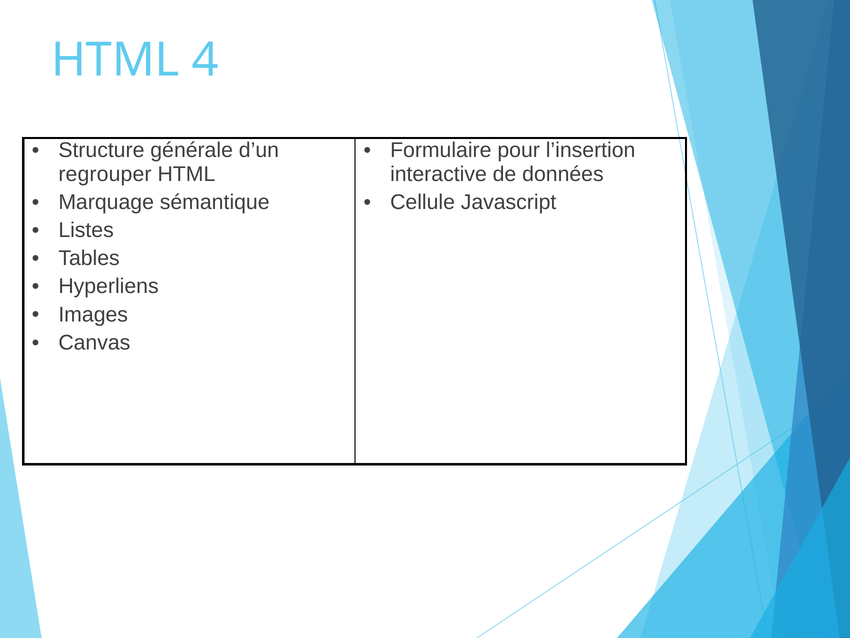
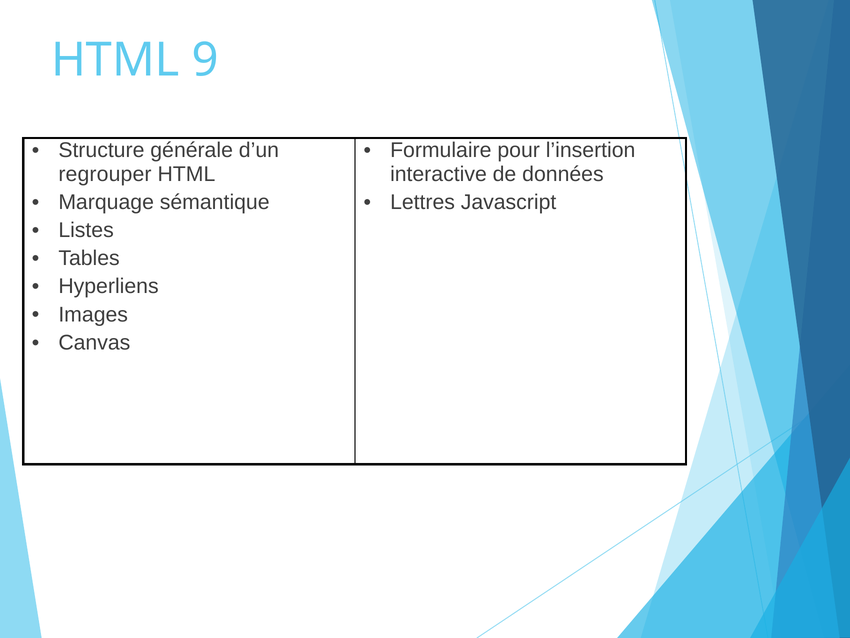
4: 4 -> 9 (205, 60)
Cellule: Cellule -> Lettres (423, 202)
